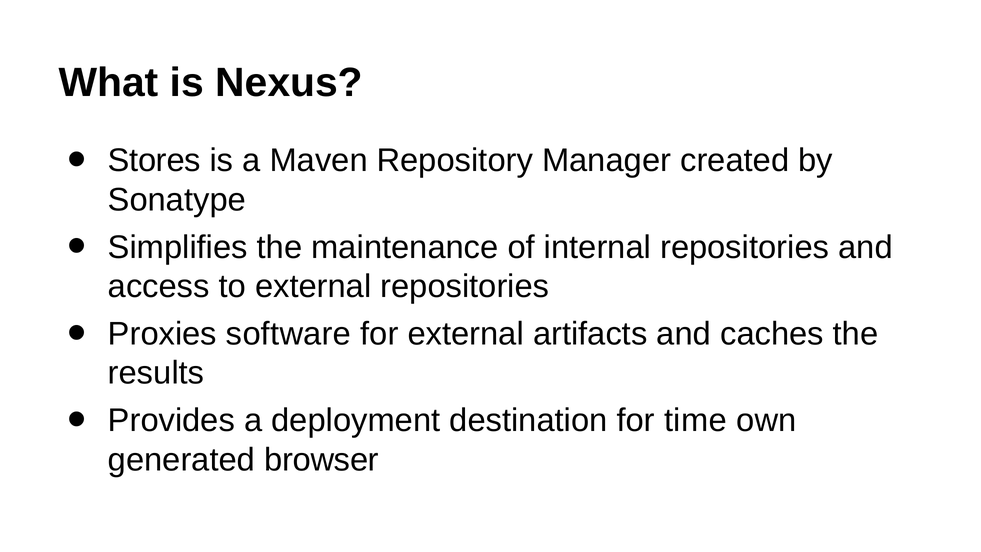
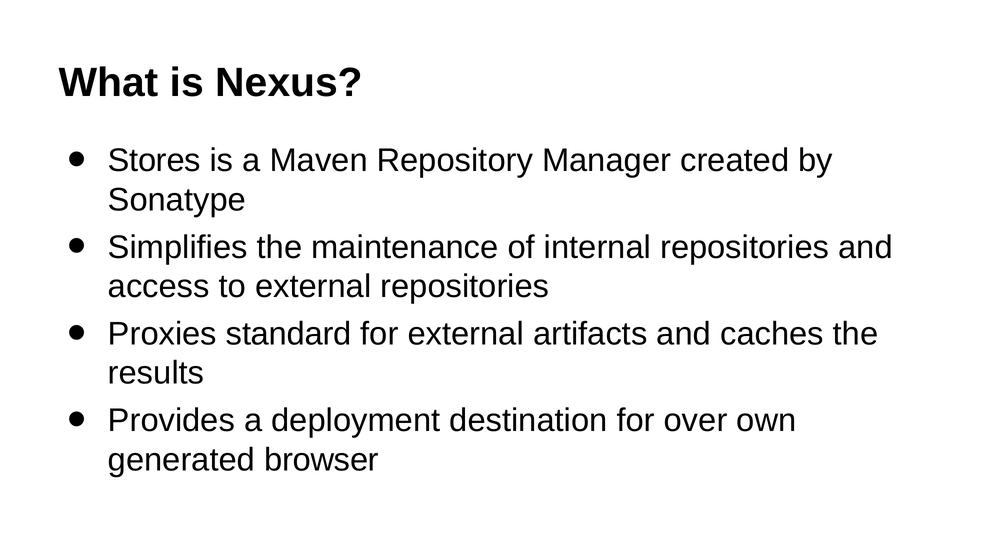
software: software -> standard (289, 334)
time: time -> over (696, 420)
